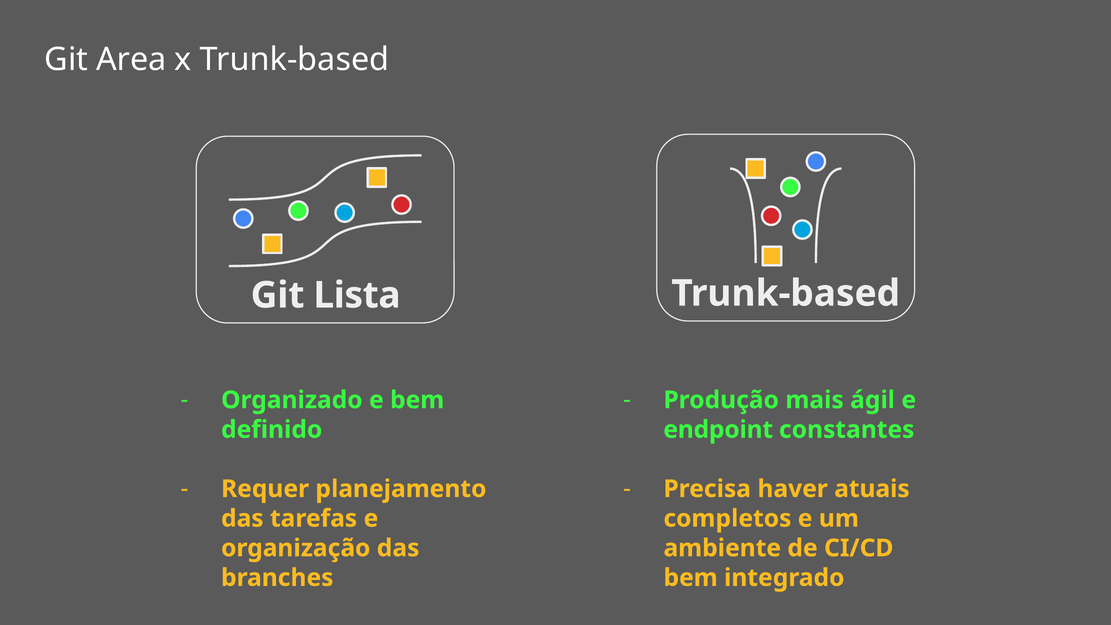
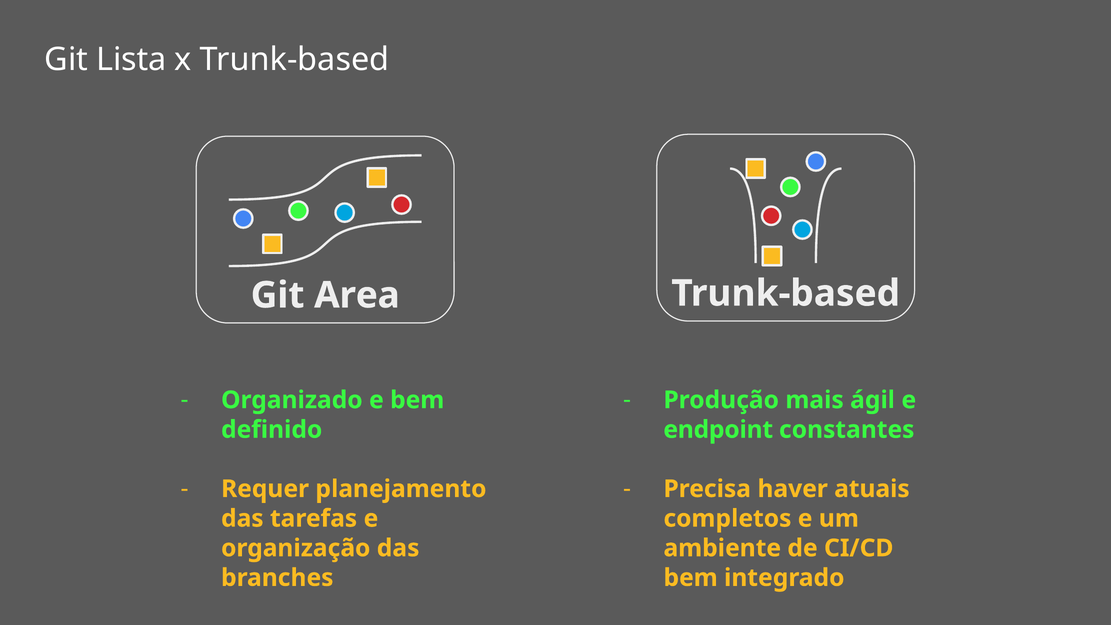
Area: Area -> Lista (131, 60)
Lista: Lista -> Area (357, 295)
